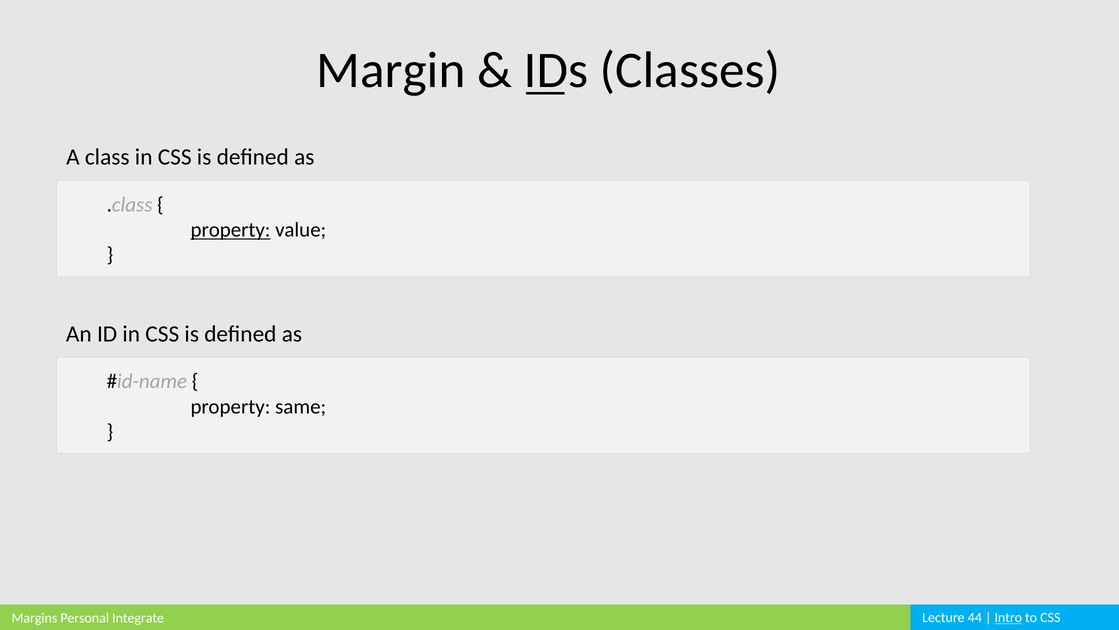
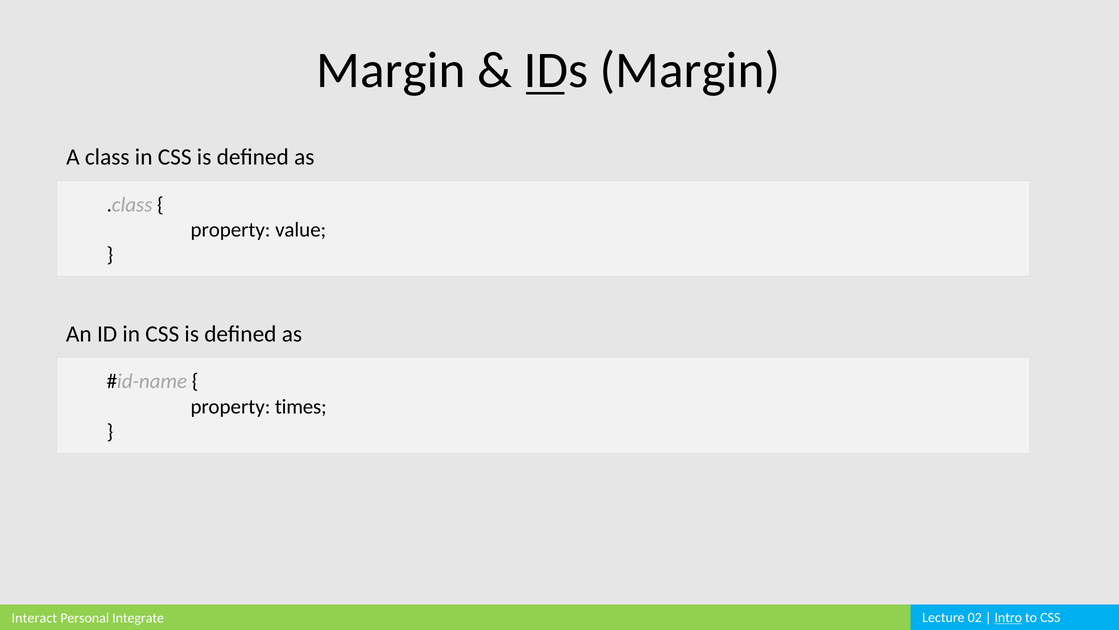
IDs Classes: Classes -> Margin (690, 70)
property underline: present -> none (231, 230)
same: same -> times (301, 406)
Margins: Margins -> Interact (34, 618)
44: 44 -> 02 (975, 617)
